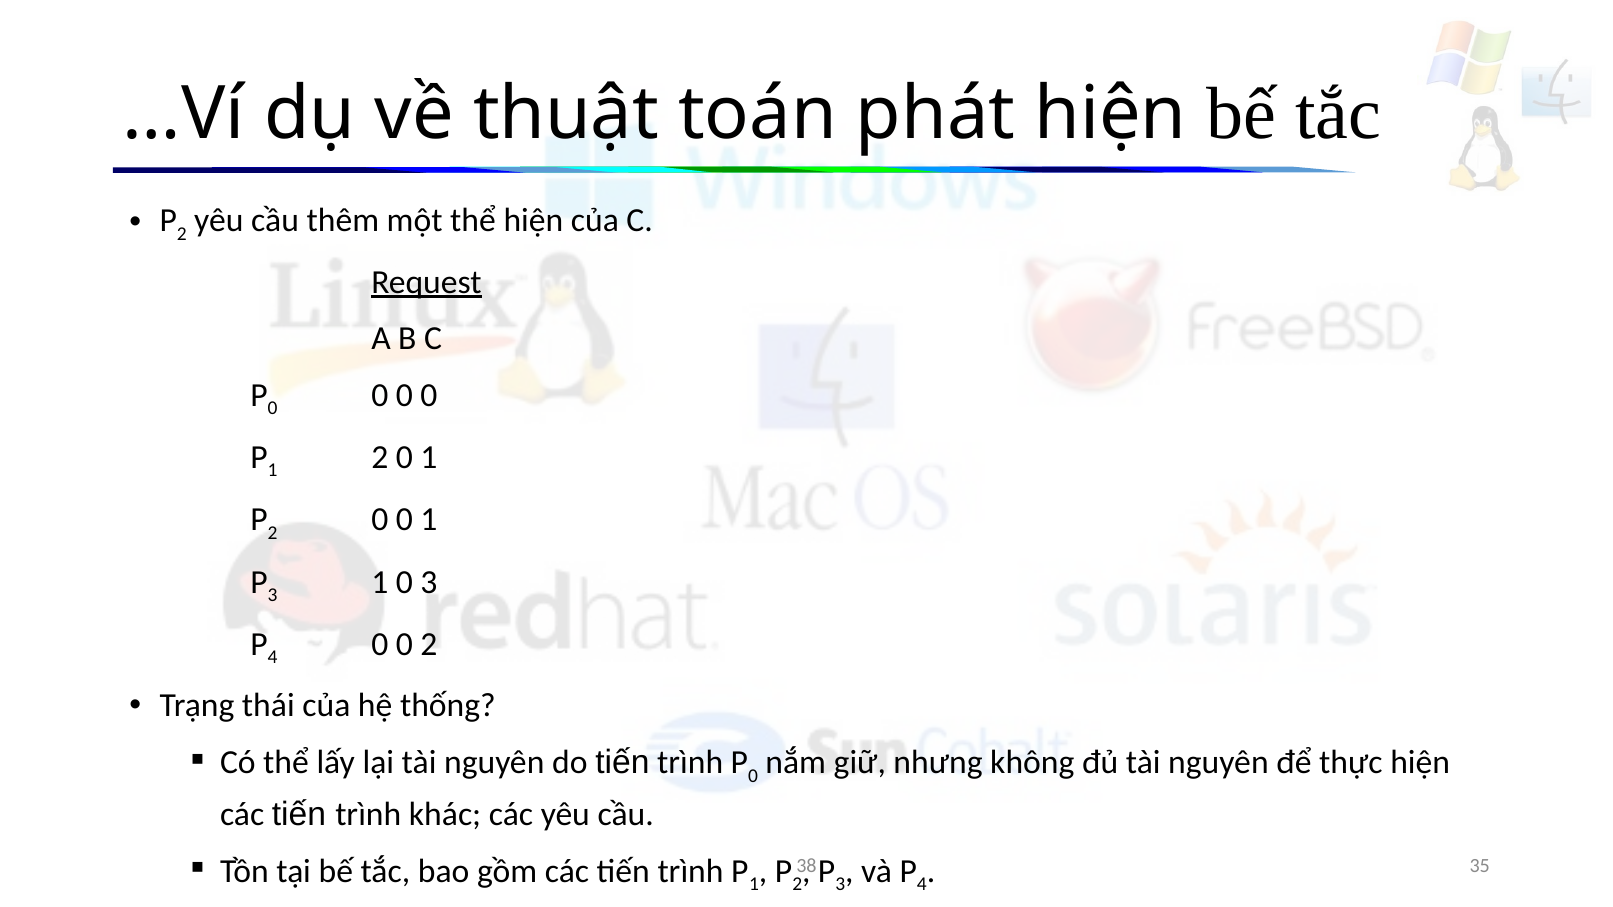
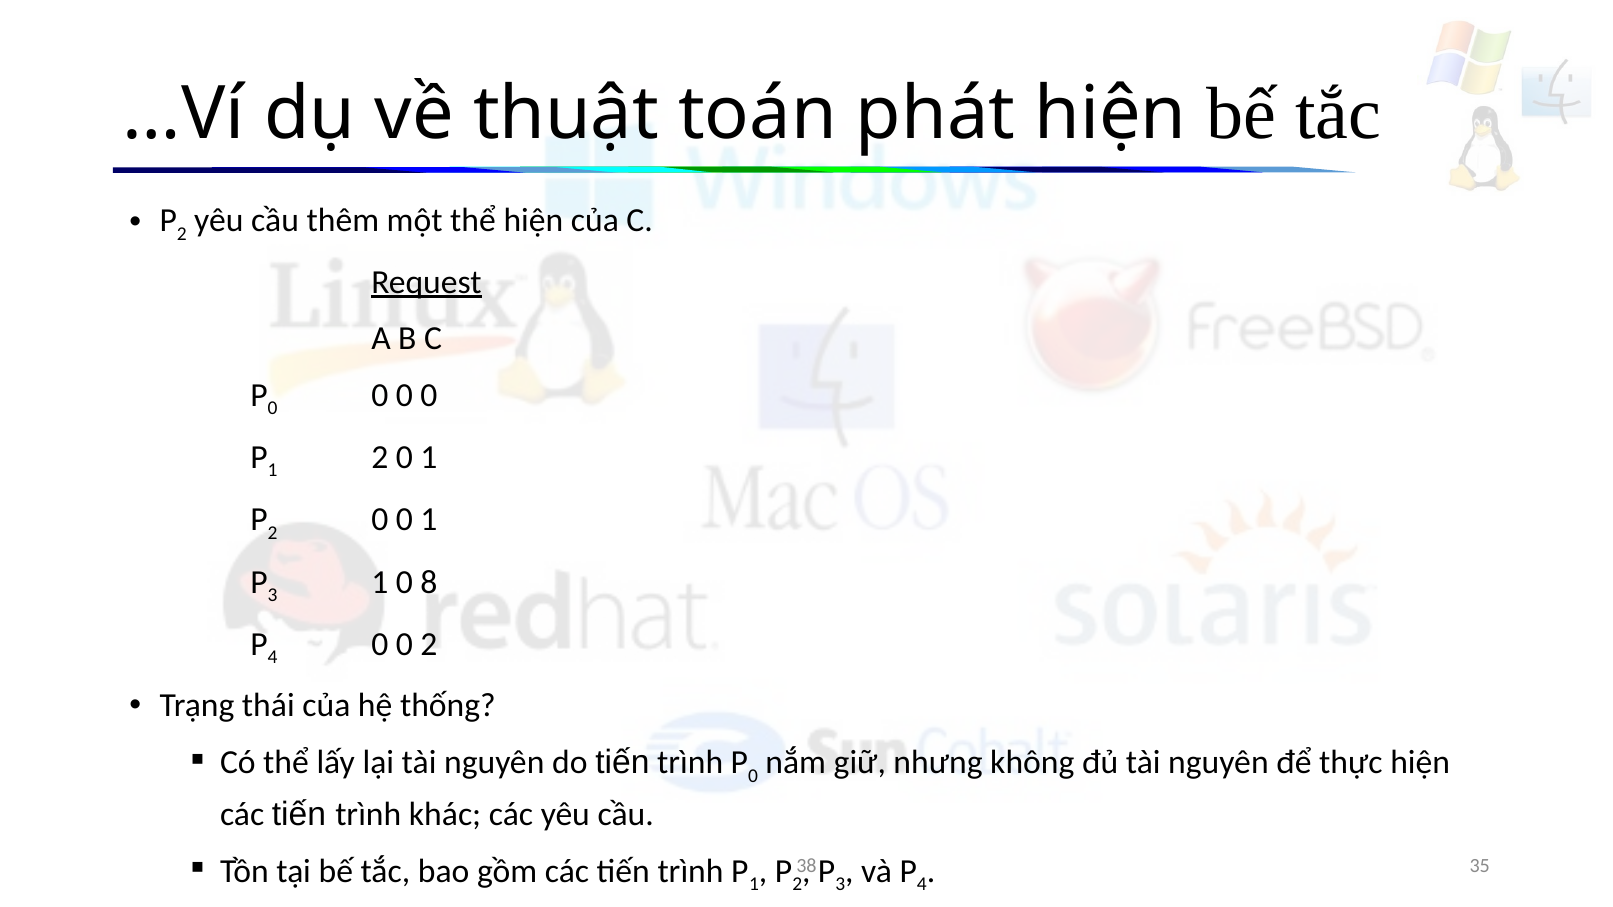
0 3: 3 -> 8 (429, 582)
